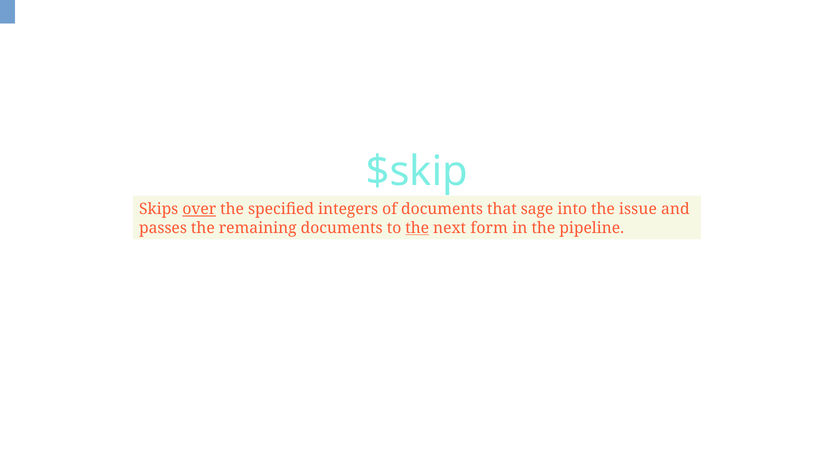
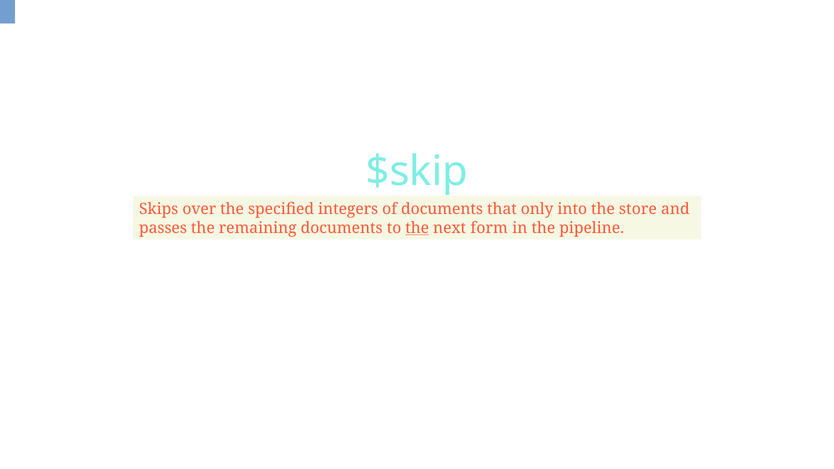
over underline: present -> none (199, 209)
sage: sage -> only (537, 209)
issue: issue -> store (638, 209)
